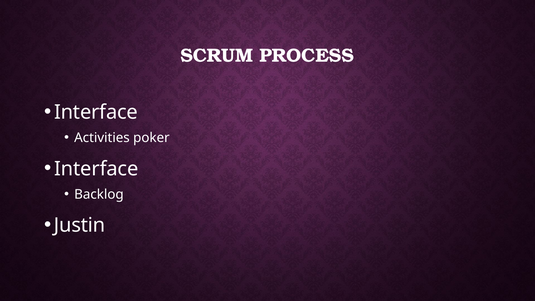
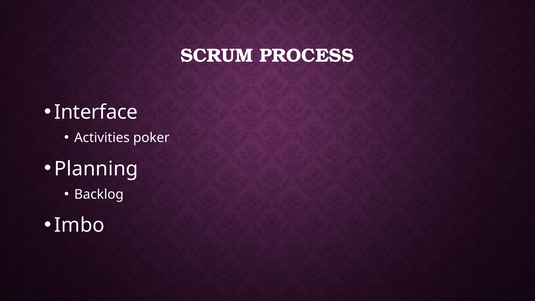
Interface: Interface -> Planning (96, 169)
Justin: Justin -> Imbo (79, 225)
